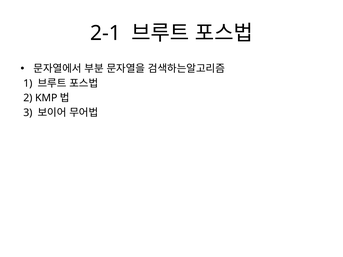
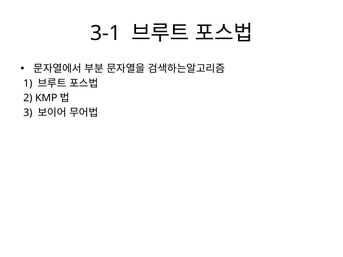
2-1: 2-1 -> 3-1 (105, 33)
